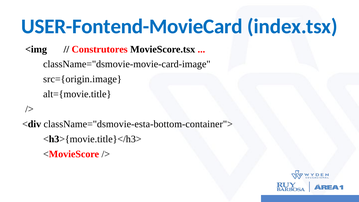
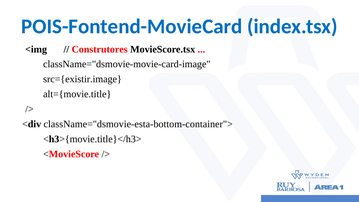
USER-Fontend-MovieCard: USER-Fontend-MovieCard -> POIS-Fontend-MovieCard (132, 26)
src={origin.image: src={origin.image -> src={existir.image (82, 79)
